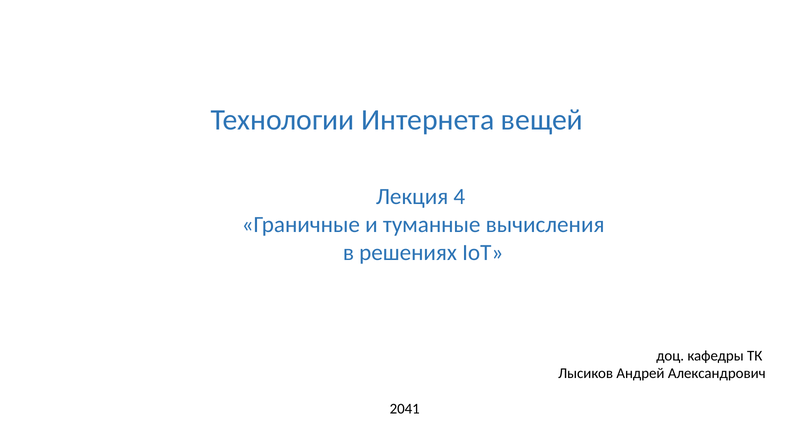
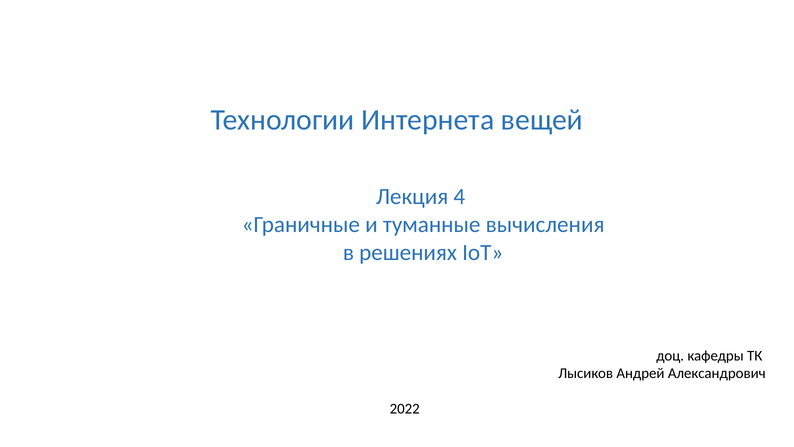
2041: 2041 -> 2022 (405, 409)
